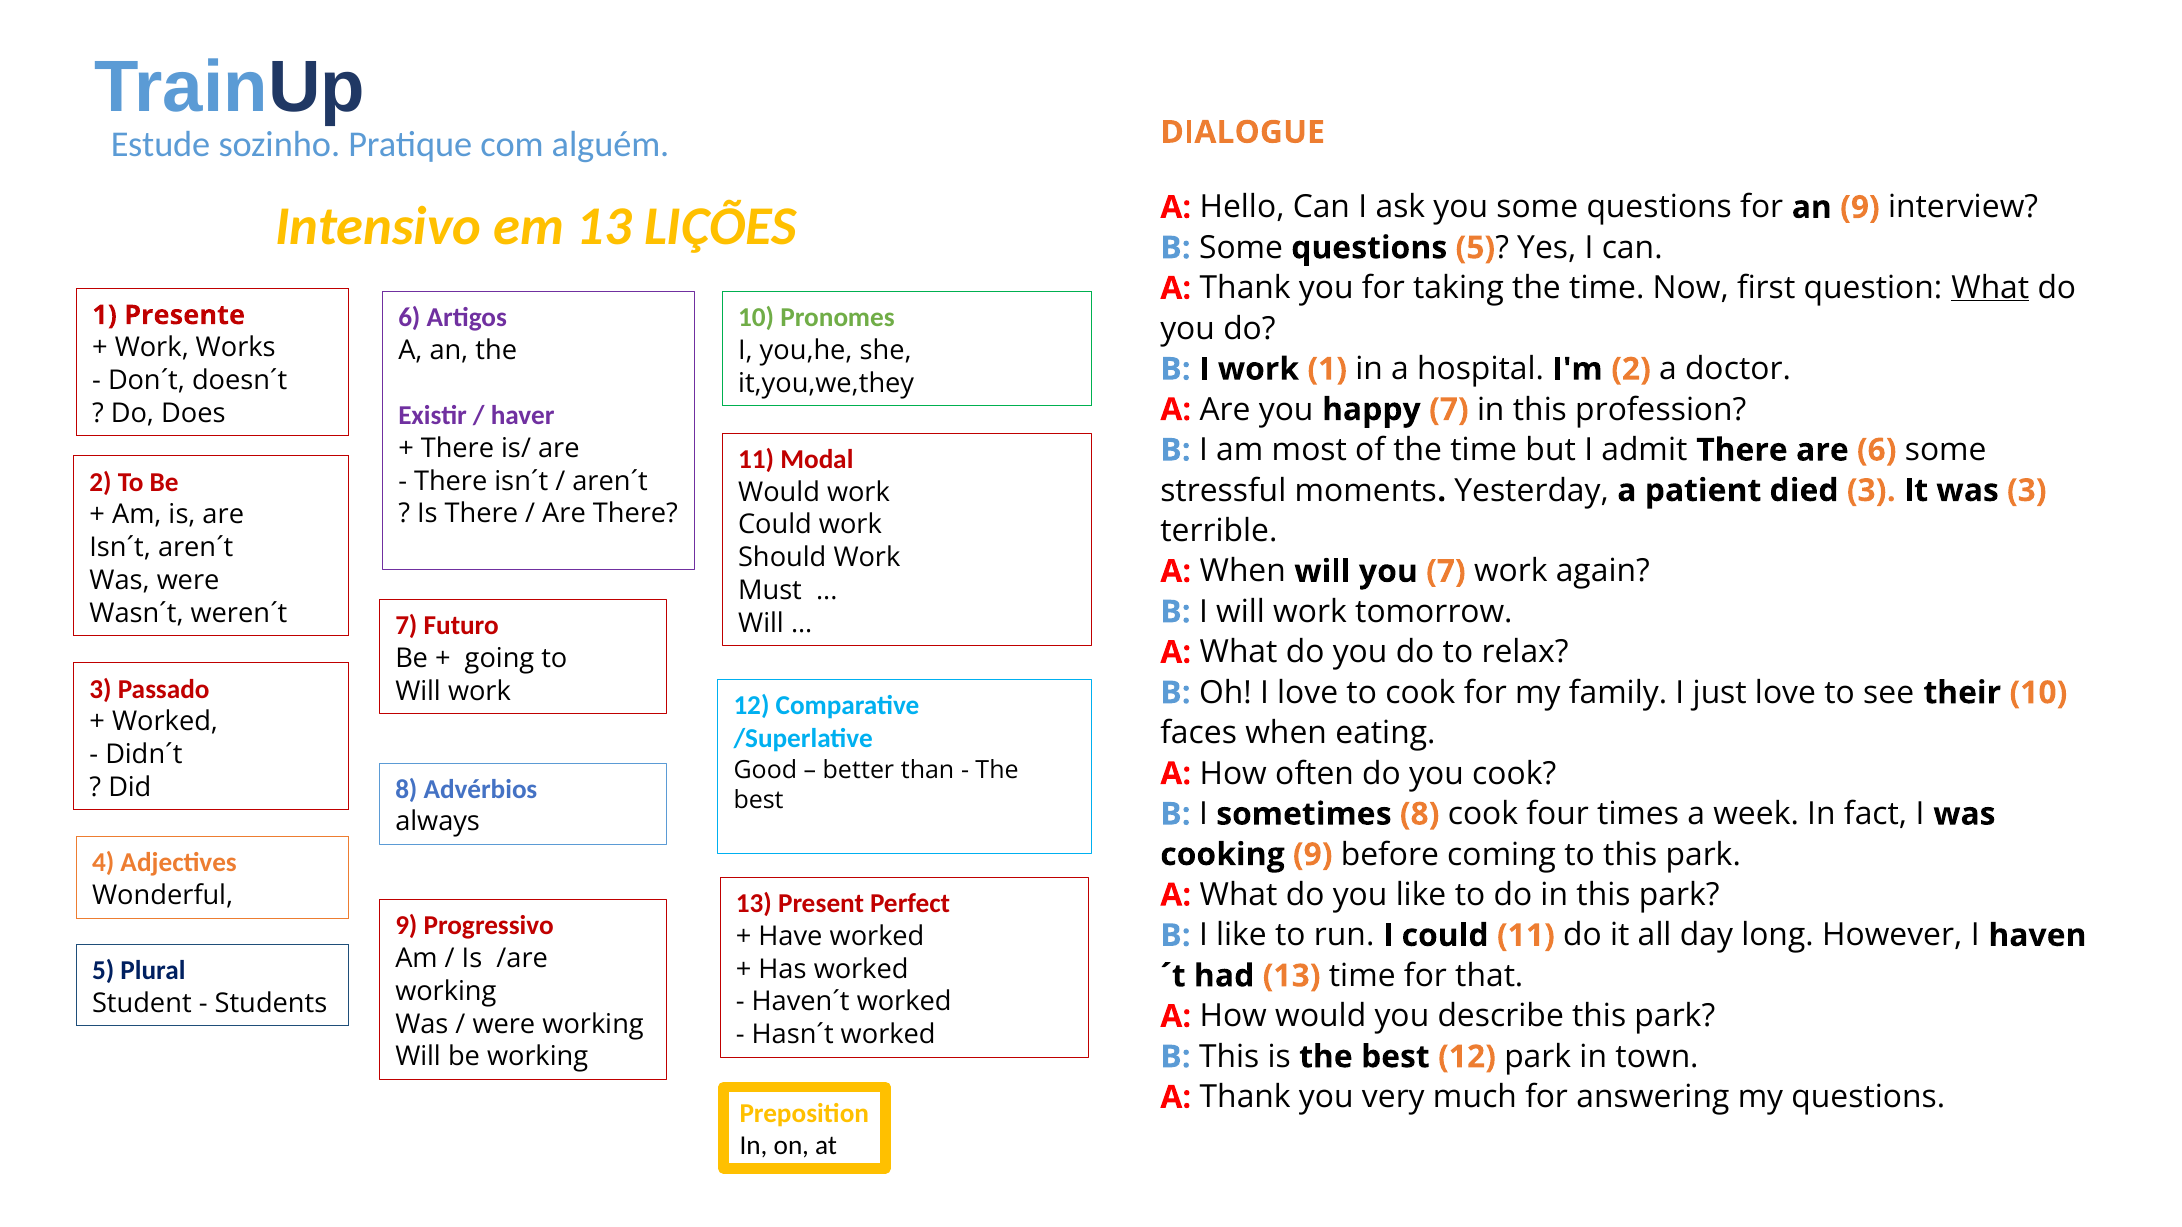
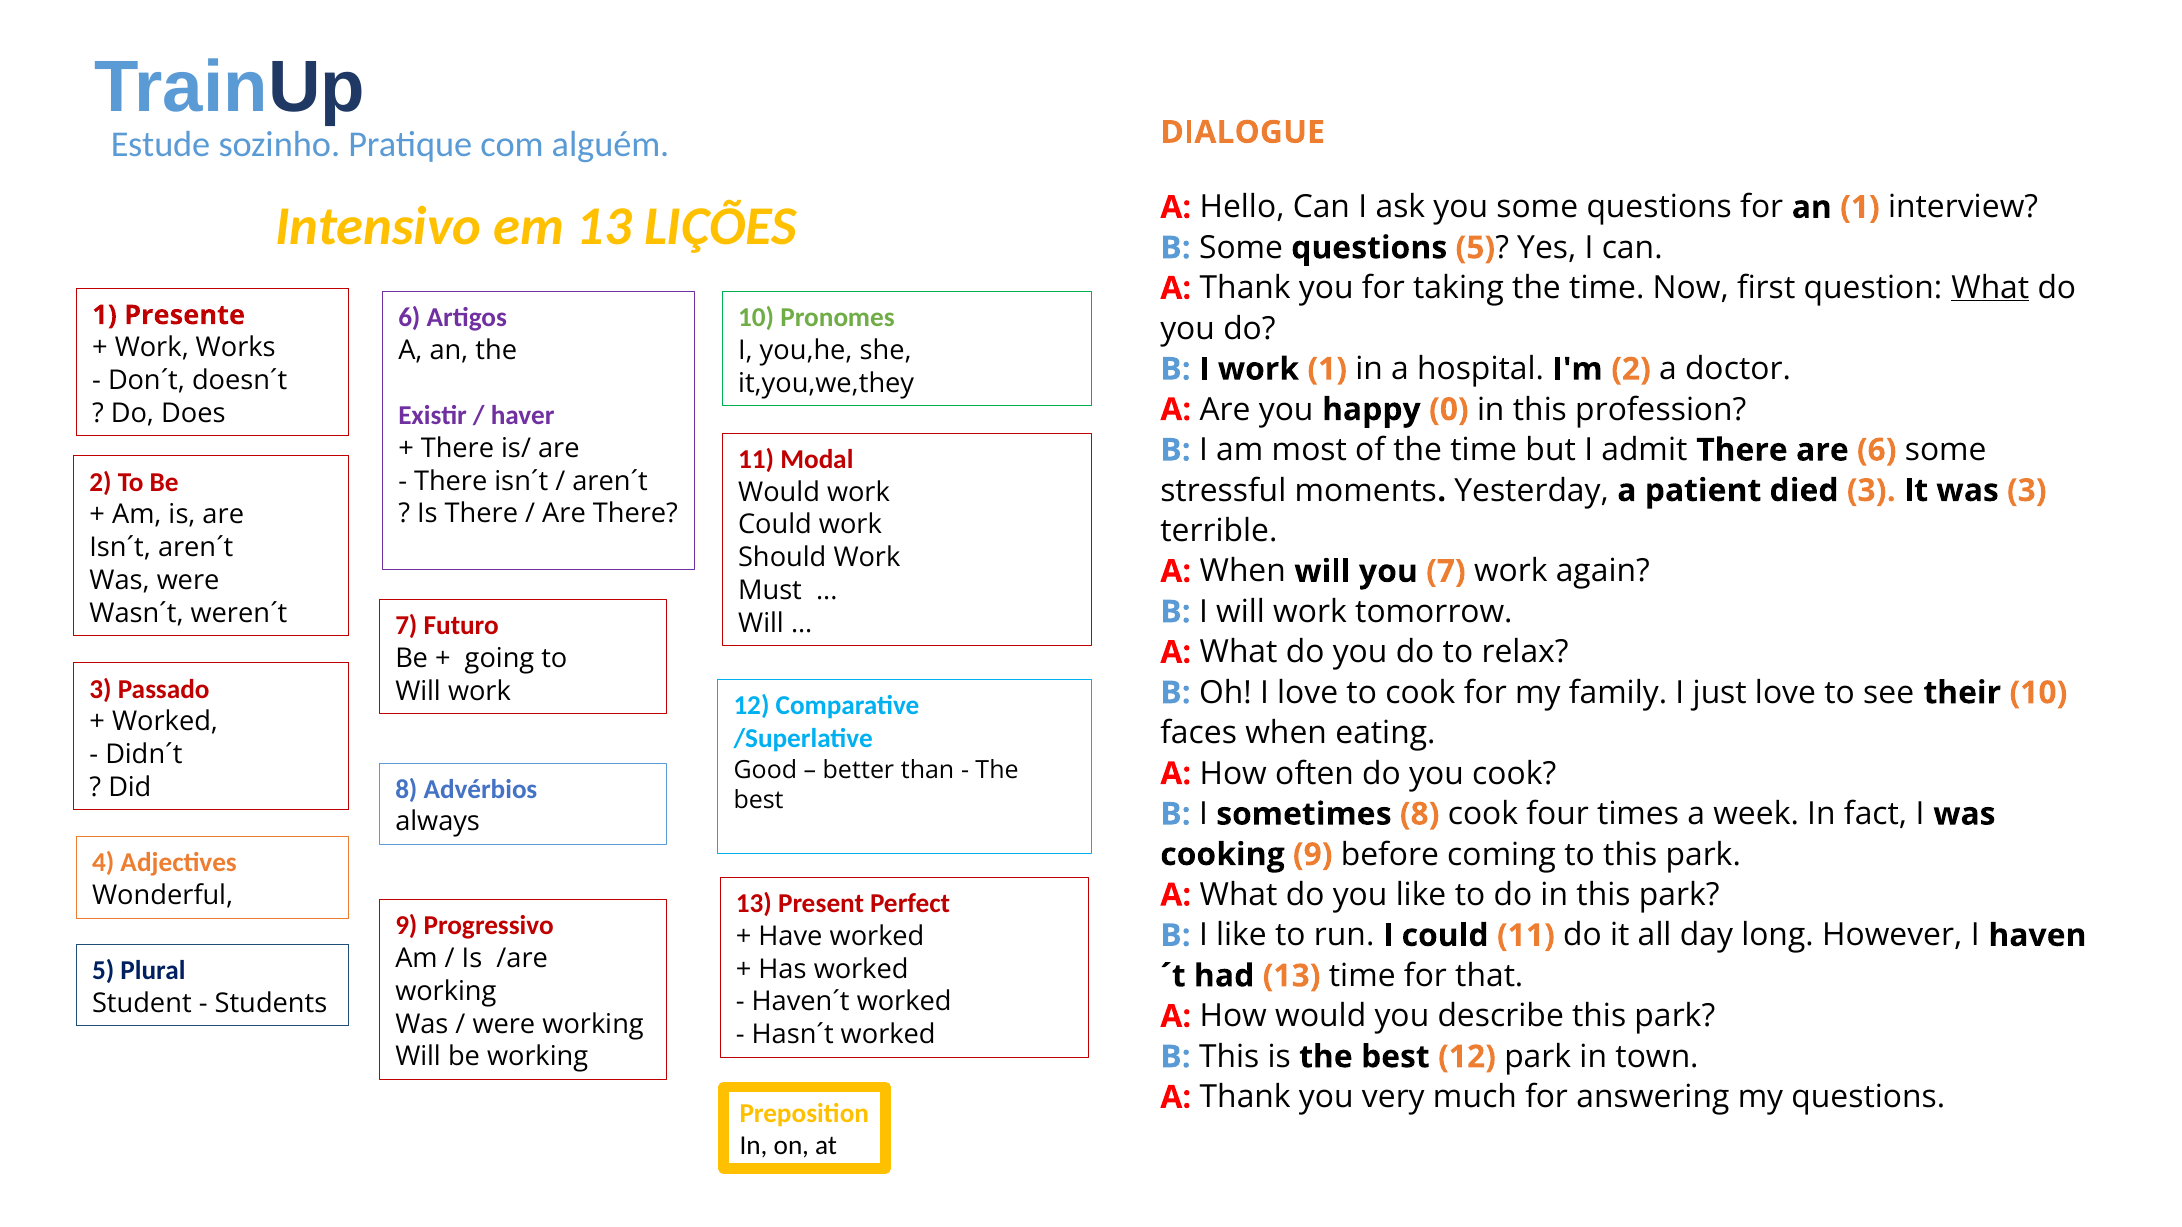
an 9: 9 -> 1 (1860, 207)
happy 7: 7 -> 0 (1449, 410)
